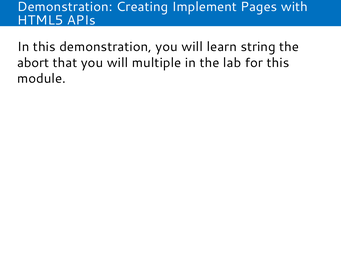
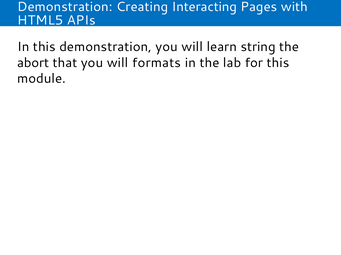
Implement: Implement -> Interacting (204, 7)
multiple: multiple -> formats (157, 63)
